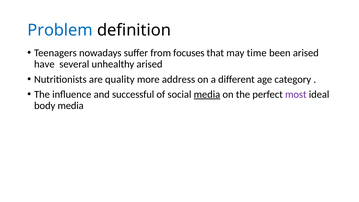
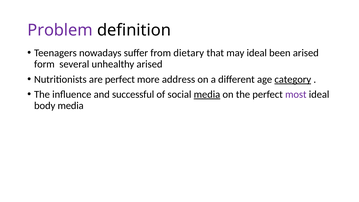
Problem colour: blue -> purple (60, 30)
focuses: focuses -> dietary (189, 53)
may time: time -> ideal (257, 53)
have: have -> form (44, 64)
are quality: quality -> perfect (120, 79)
category underline: none -> present (293, 79)
